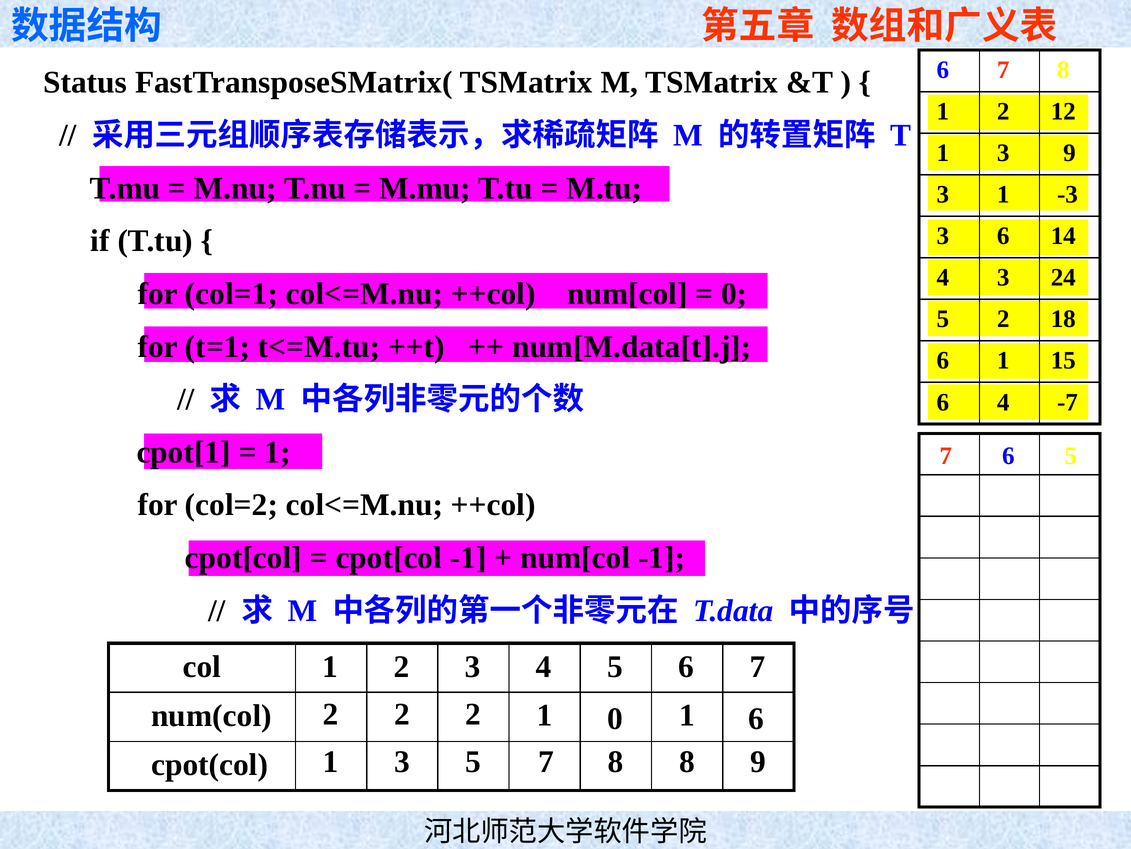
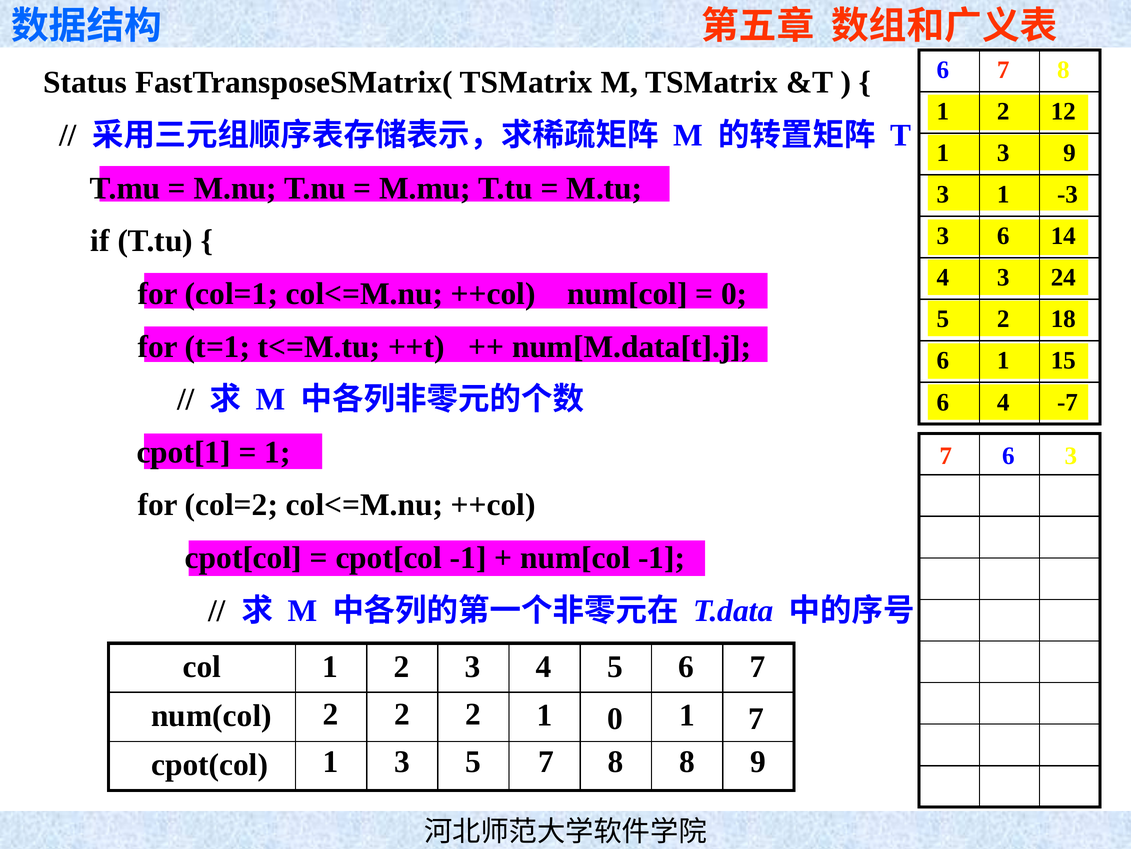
6 5: 5 -> 3 (1071, 455)
6: 6 -> 7 (756, 718)
